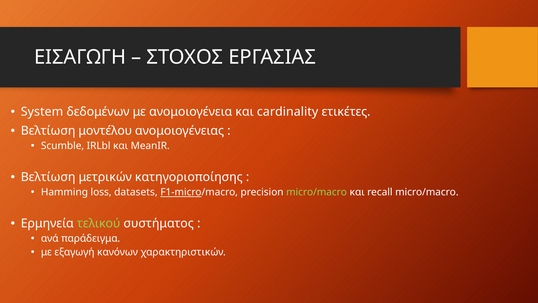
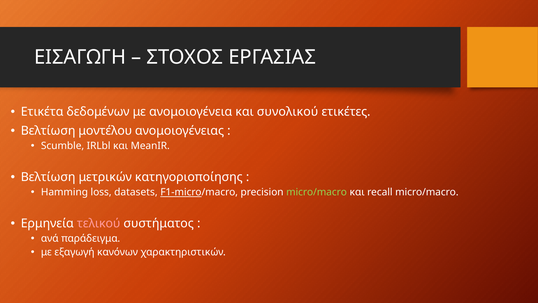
System: System -> Ετικέτα (42, 112)
cardinality: cardinality -> συνολικού (288, 112)
τελικού colour: light green -> pink (99, 223)
